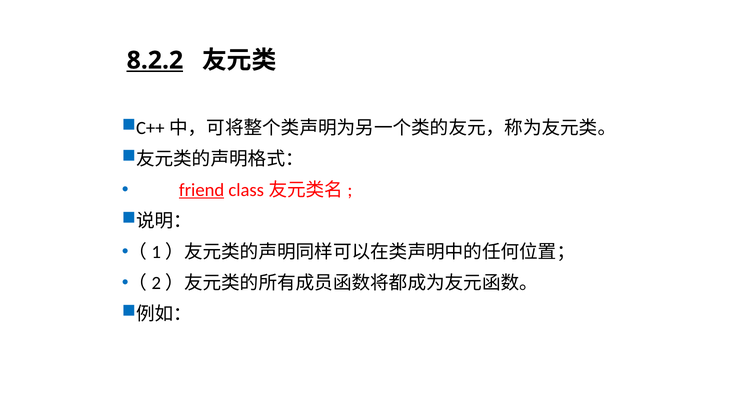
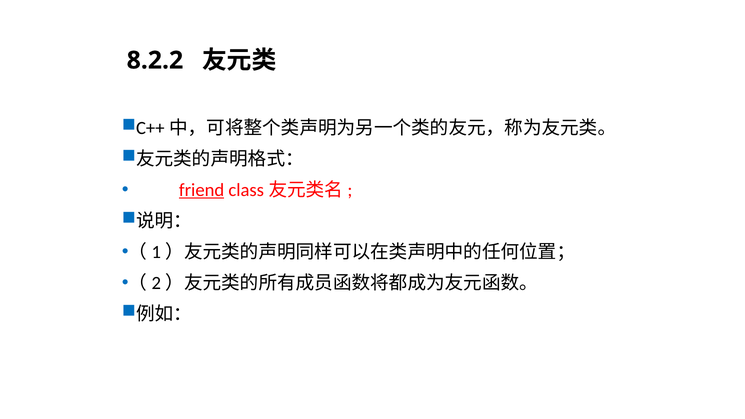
8.2.2 underline: present -> none (155, 60)
